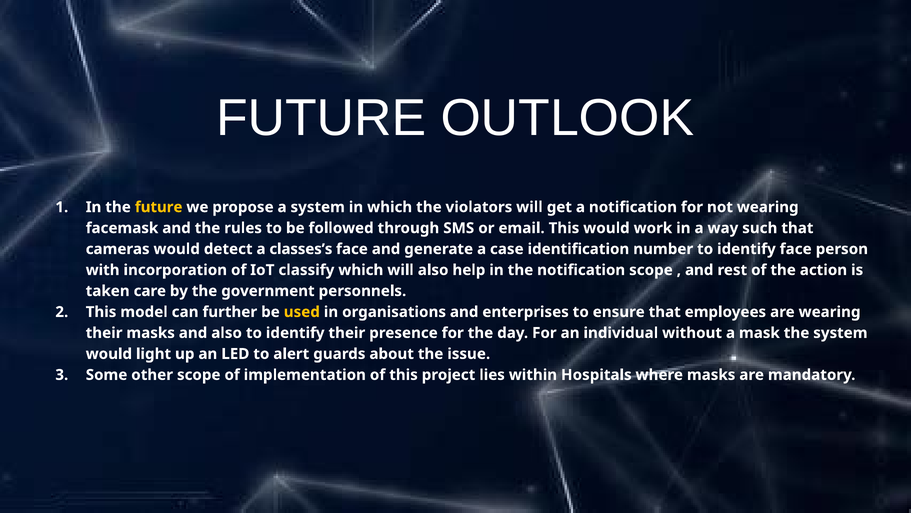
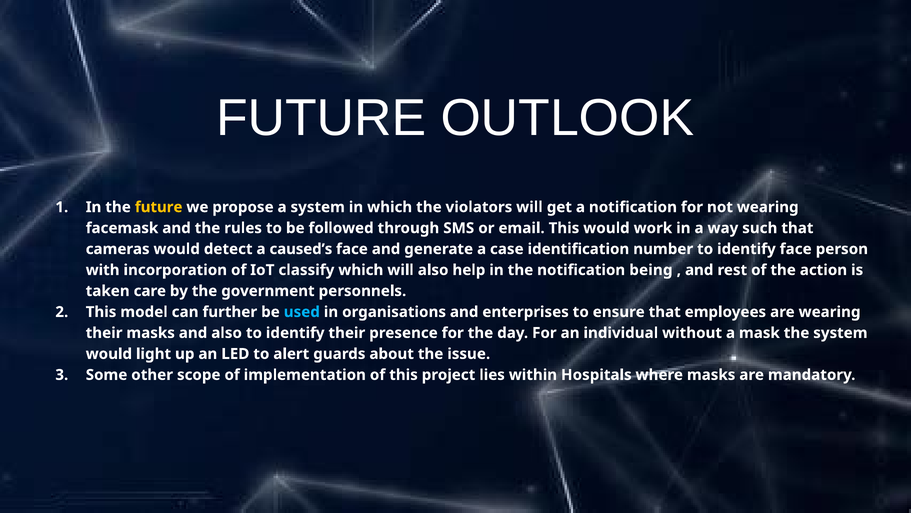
classes’s: classes’s -> caused’s (301, 249)
notification scope: scope -> being (651, 270)
used colour: yellow -> light blue (302, 312)
